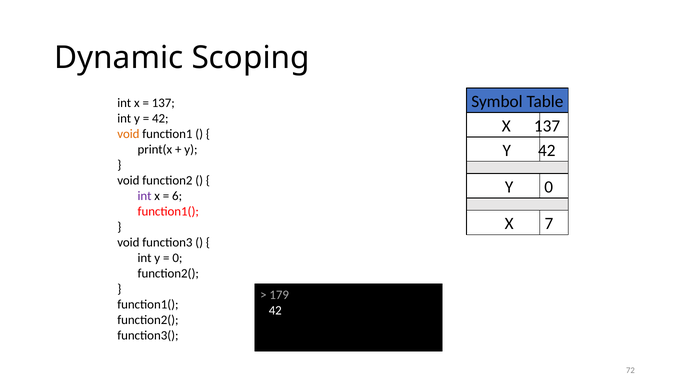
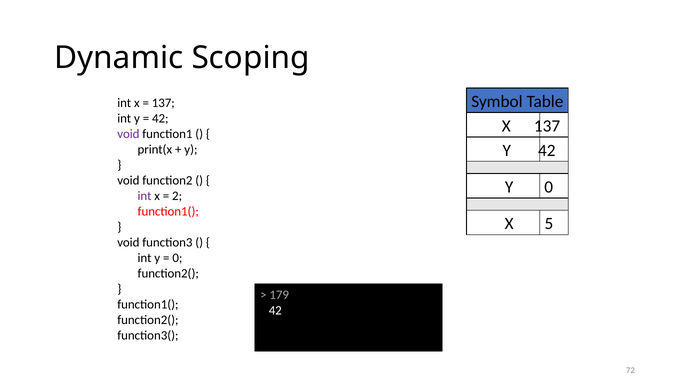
void colour: orange -> purple (128, 134)
6: 6 -> 2 (177, 196)
7: 7 -> 5 (549, 223)
